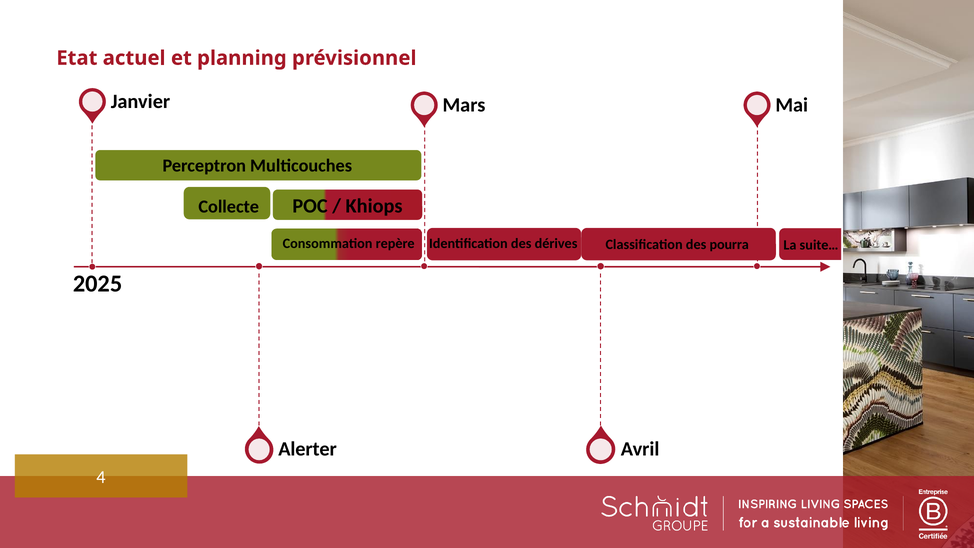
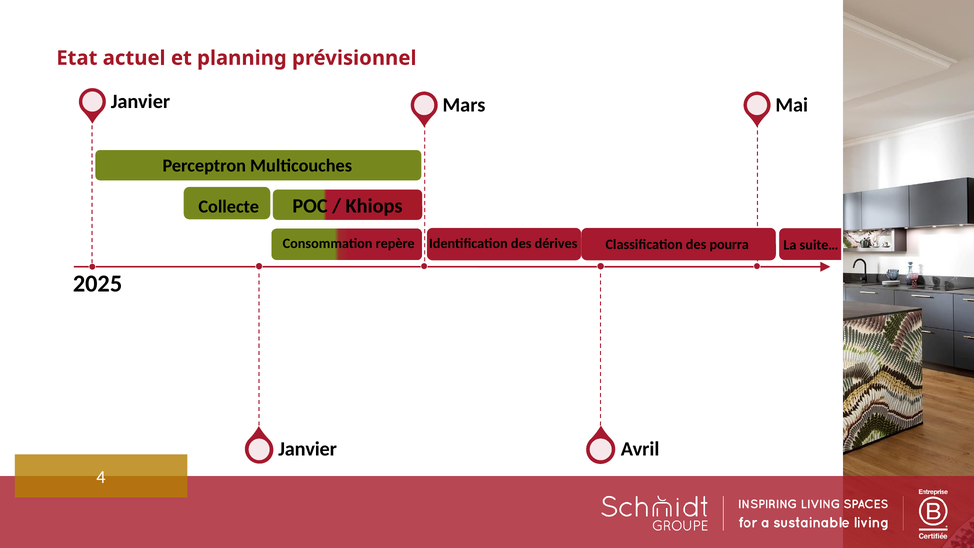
Alerter: Alerter -> Janvier (308, 449)
